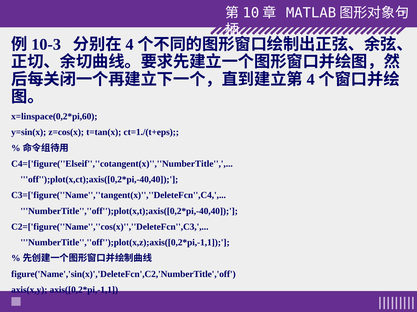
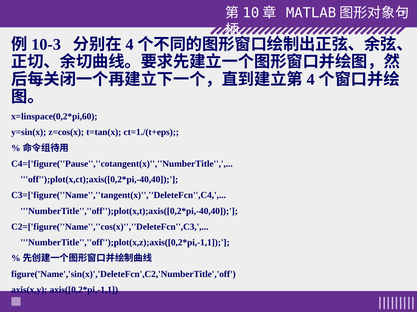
C4=['figure(''Elseif'',''cotangent(x)'',''NumberTitle: C4=['figure(''Elseif'',''cotangent(x)'',''NumberTitle -> C4=['figure(''Pause'',''cotangent(x)'',''NumberTitle (122, 164)
